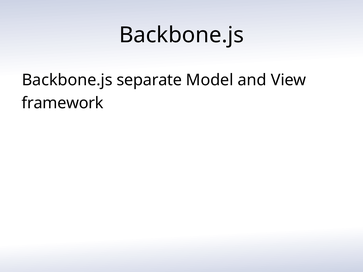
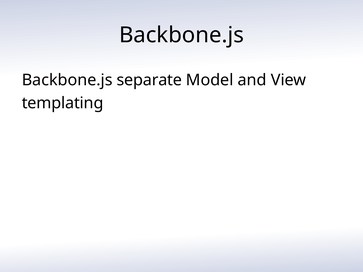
framework: framework -> templating (63, 103)
